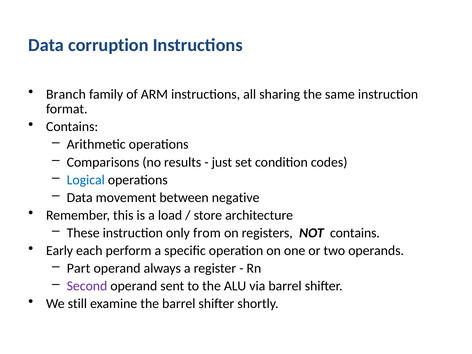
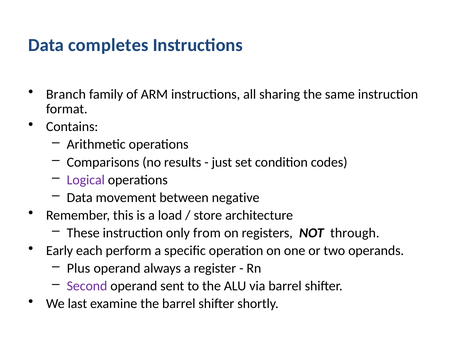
corruption: corruption -> completes (108, 45)
Logical colour: blue -> purple (86, 180)
NOT contains: contains -> through (355, 233)
Part: Part -> Plus (79, 268)
still: still -> last (77, 304)
